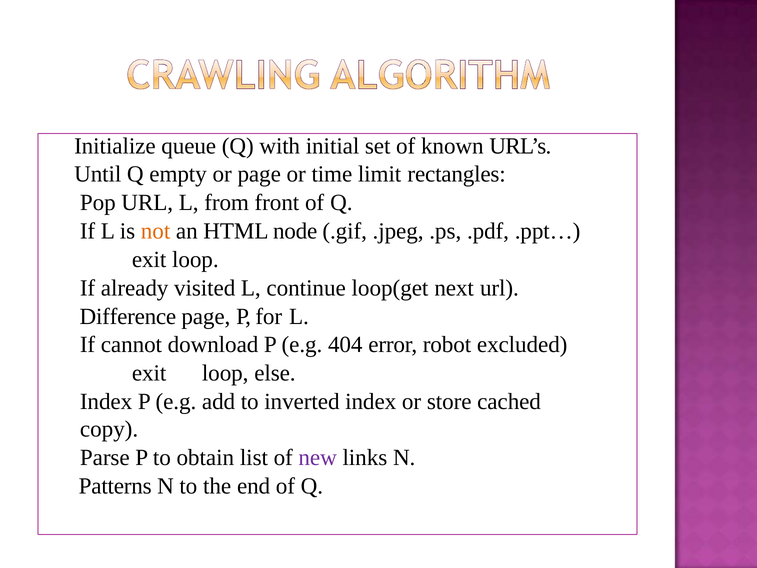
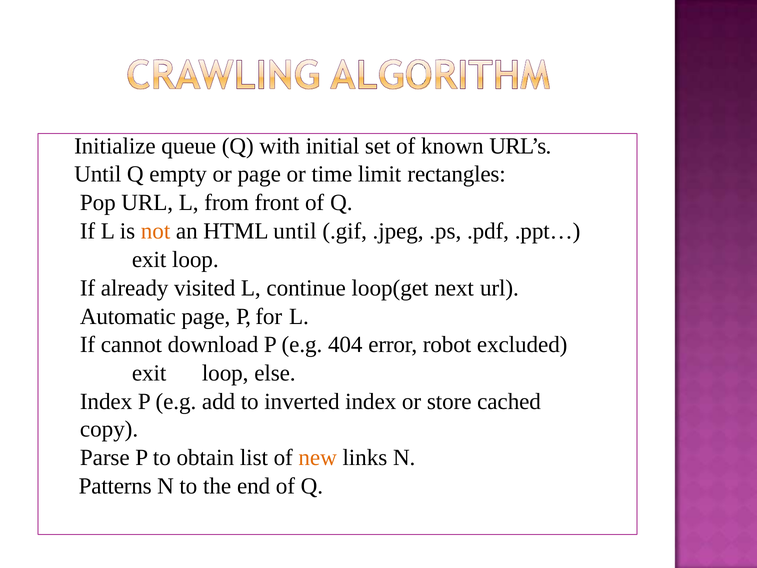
HTML node: node -> until (295, 231)
Difference: Difference -> Automatic (128, 316)
new colour: purple -> orange (318, 458)
